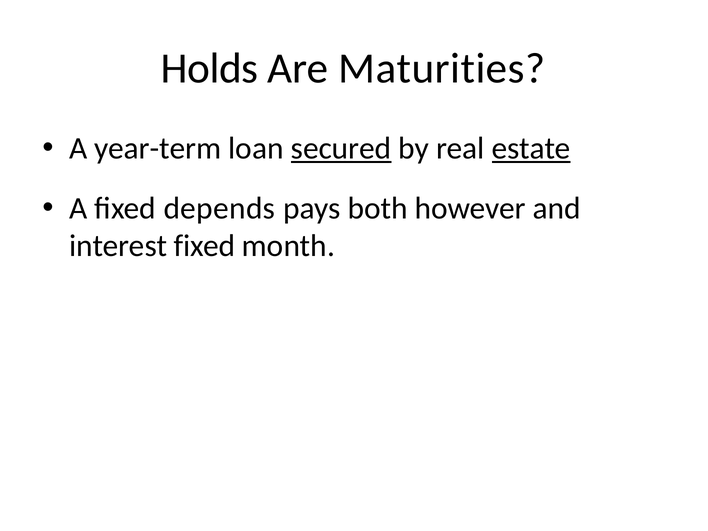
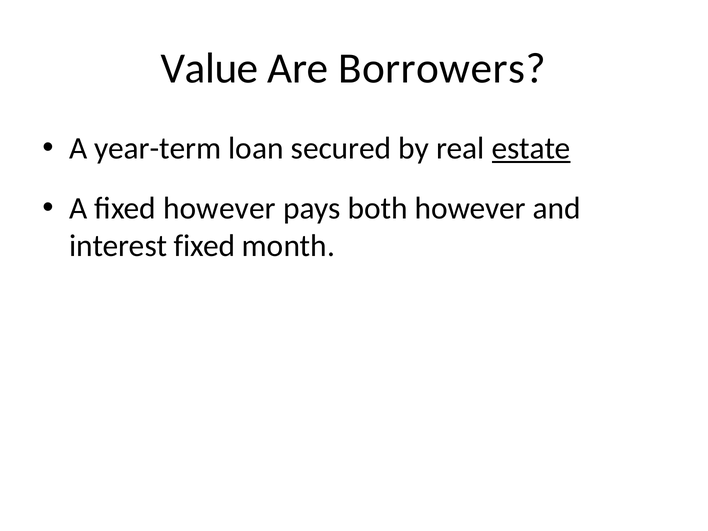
Holds: Holds -> Value (210, 69)
Maturities: Maturities -> Borrowers (442, 69)
secured underline: present -> none (341, 149)
fixed depends: depends -> however (220, 208)
